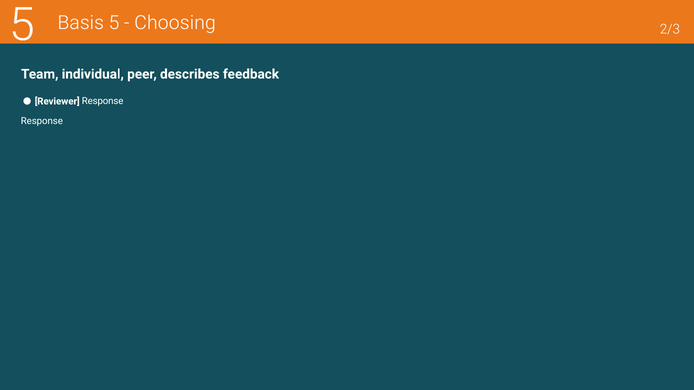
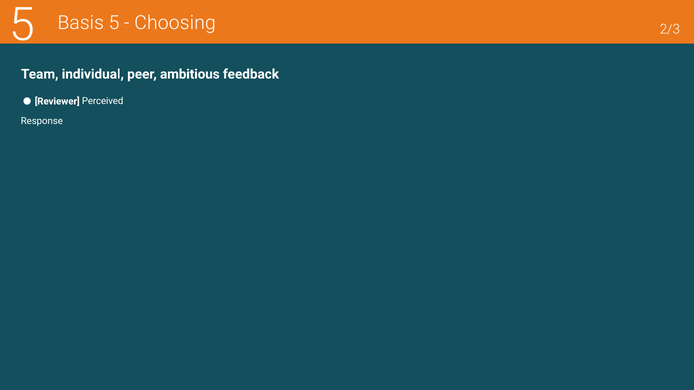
describes: describes -> ambitious (190, 74)
Reviewer Response: Response -> Perceived (103, 101)
